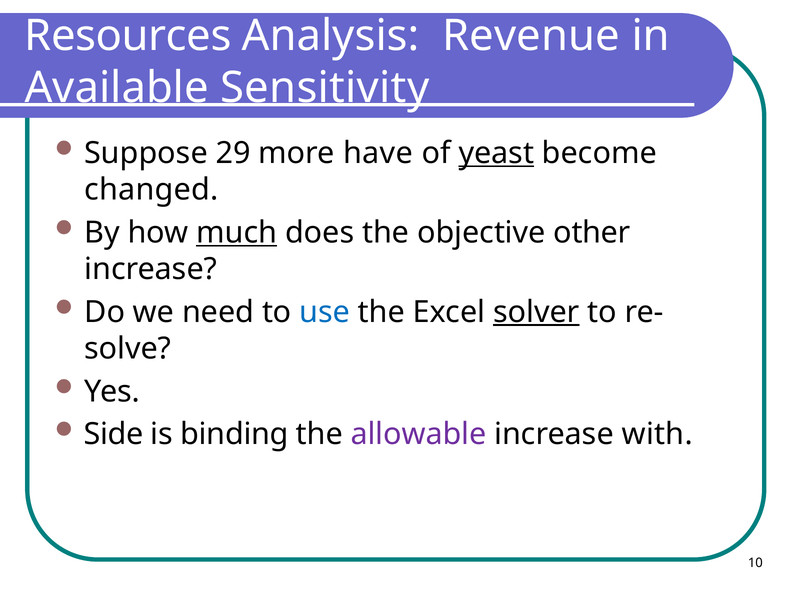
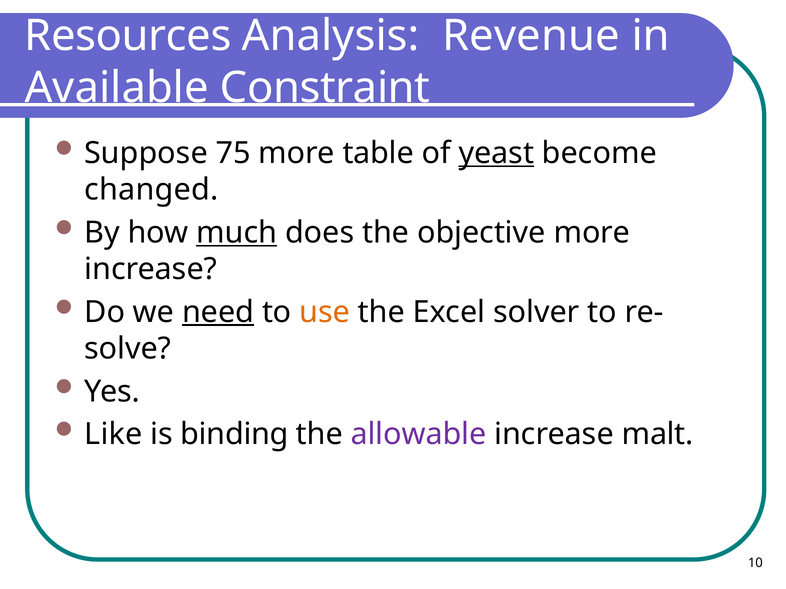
Sensitivity: Sensitivity -> Constraint (325, 88)
29: 29 -> 75 (233, 153)
have: have -> table (378, 153)
objective other: other -> more (592, 233)
need underline: none -> present (218, 312)
use colour: blue -> orange (325, 312)
solver underline: present -> none (536, 312)
Side: Side -> Like (113, 435)
with: with -> malt (658, 435)
